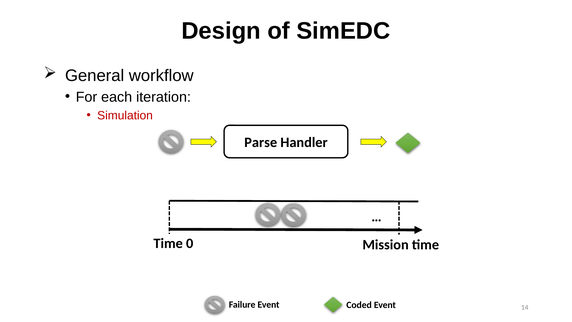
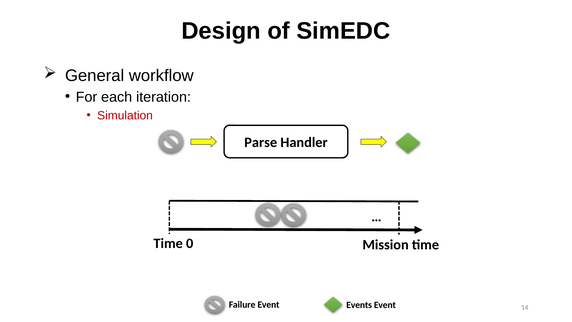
Coded: Coded -> Events (359, 305)
